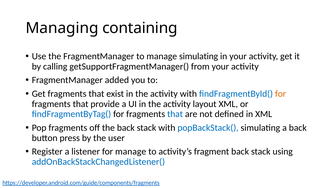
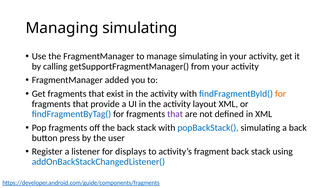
Managing containing: containing -> simulating (140, 28)
that colour: blue -> purple (175, 114)
for manage: manage -> displays (131, 152)
